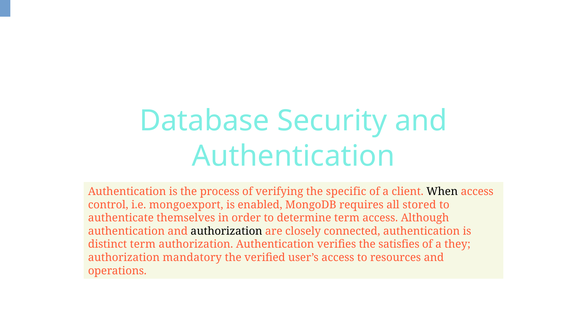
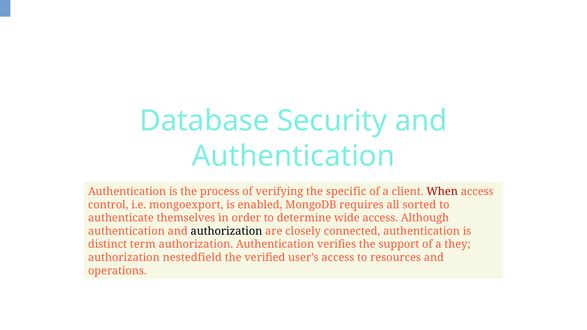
When colour: black -> red (442, 192)
stored: stored -> sorted (419, 205)
determine term: term -> wide (347, 218)
satisfies: satisfies -> support (399, 244)
mandatory: mandatory -> nestedfield (192, 258)
